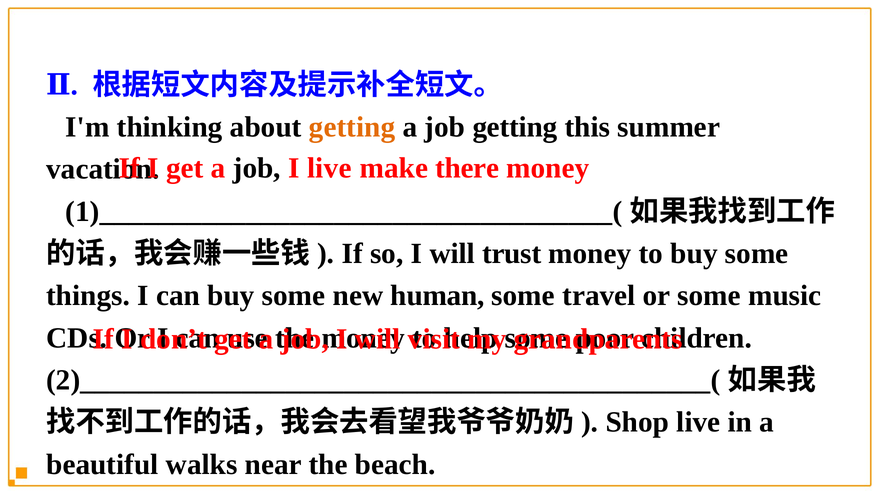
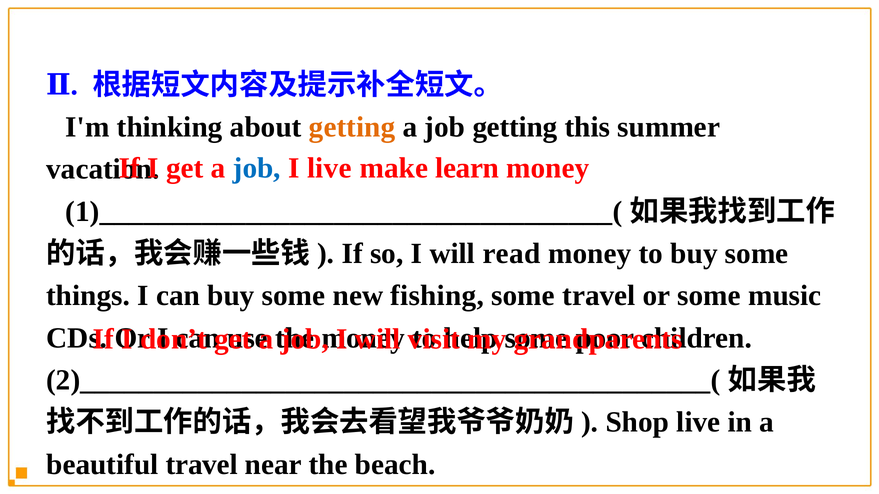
job colour: black -> blue (257, 168)
there: there -> learn (467, 168)
trust: trust -> read (512, 254)
human: human -> fishing (437, 296)
beautiful walks: walks -> travel (202, 465)
